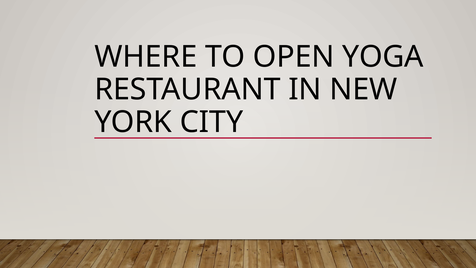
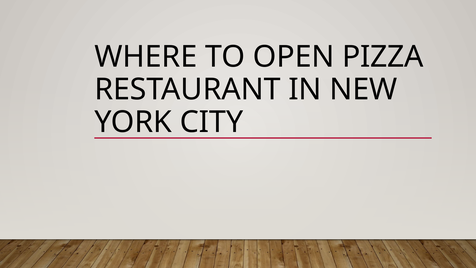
YOGA: YOGA -> PIZZA (383, 57)
